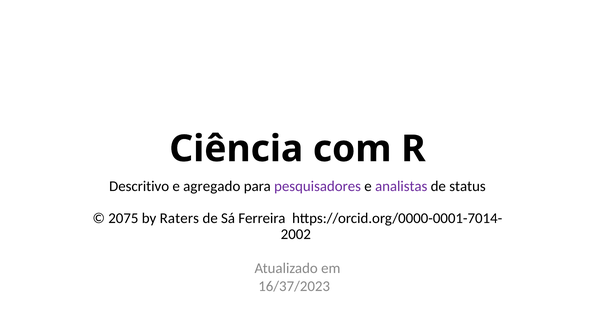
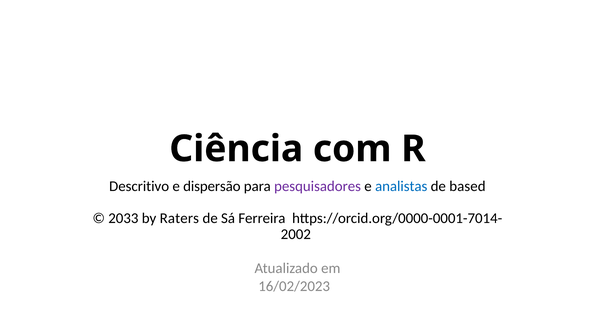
agregado: agregado -> dispersão (212, 186)
analistas colour: purple -> blue (401, 186)
status: status -> based (467, 186)
2075: 2075 -> 2033 (123, 218)
16/37/2023: 16/37/2023 -> 16/02/2023 (294, 286)
